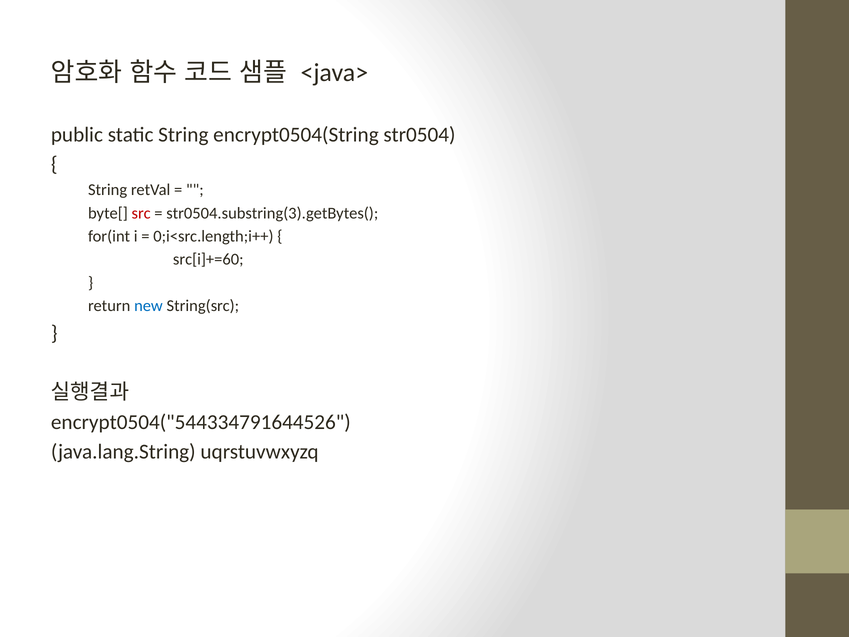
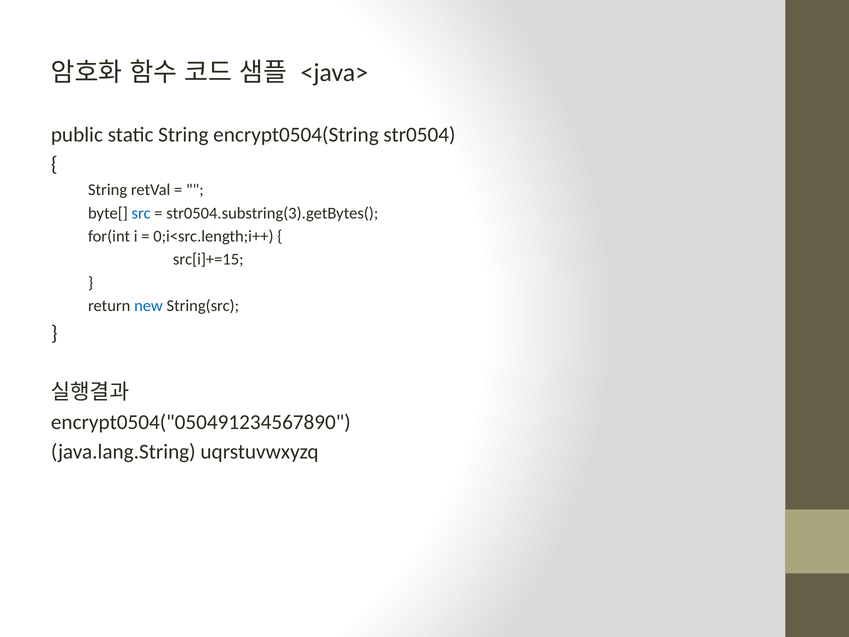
src colour: red -> blue (141, 213)
src[i]+=60: src[i]+=60 -> src[i]+=15 (208, 259)
encrypt0504("544334791644526: encrypt0504("544334791644526 -> encrypt0504("050491234567890 (201, 422)
